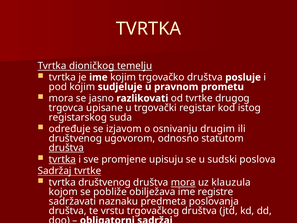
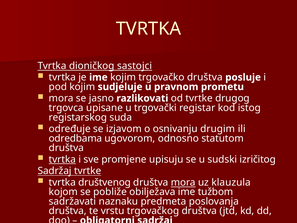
temelju: temelju -> sastojci (135, 66)
društvenog: društvenog -> odredbama (75, 138)
društva underline: present -> none (66, 148)
poslova: poslova -> izričitog (258, 159)
registre: registre -> tužbom (216, 192)
